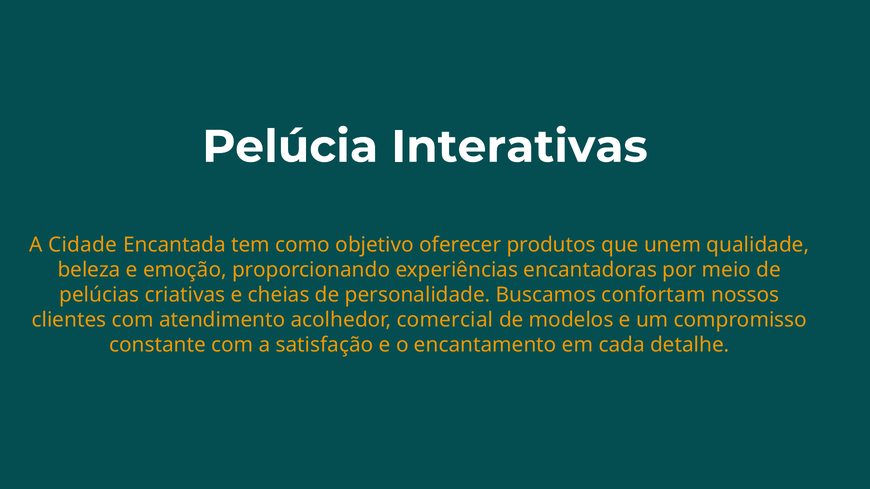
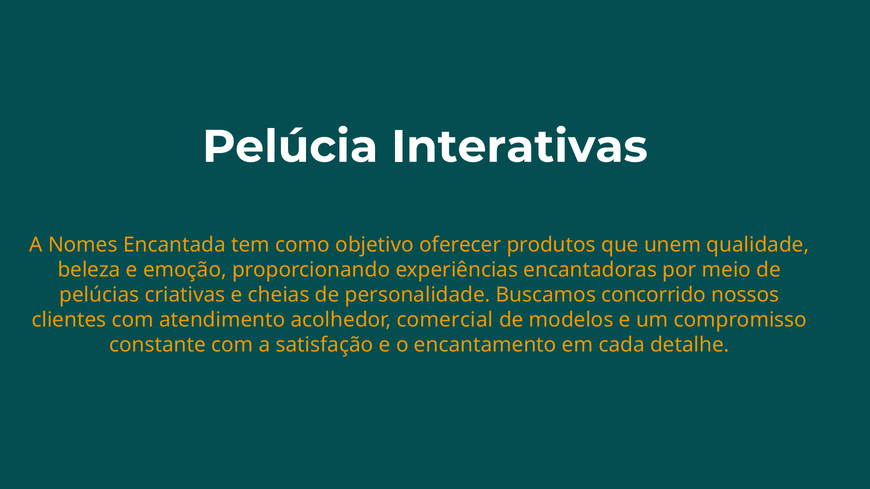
Cidade: Cidade -> Nomes (83, 245)
confortam: confortam -> concorrido (654, 295)
